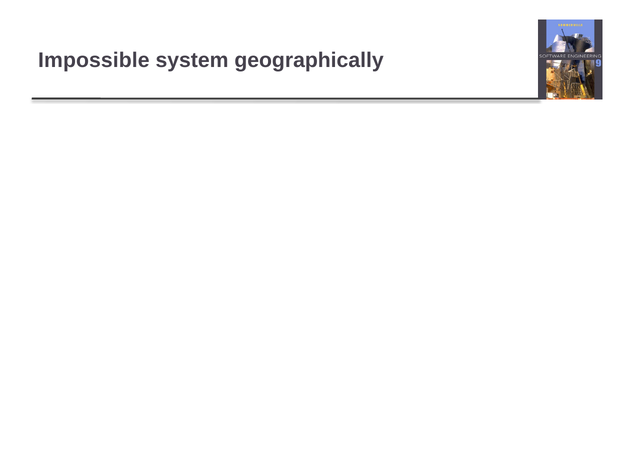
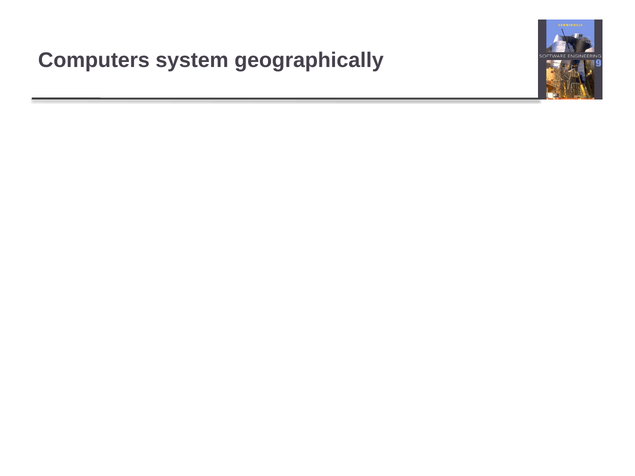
Impossible: Impossible -> Computers (94, 60)
